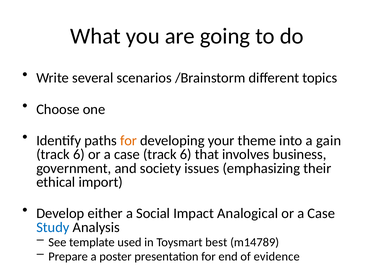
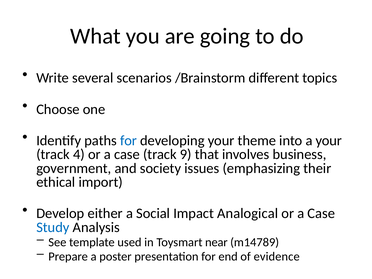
for colour: orange -> blue (129, 140)
a gain: gain -> your (329, 140)
6: 6 -> 4 (79, 154)
case track 6: 6 -> 9 (186, 154)
best: best -> near (216, 242)
